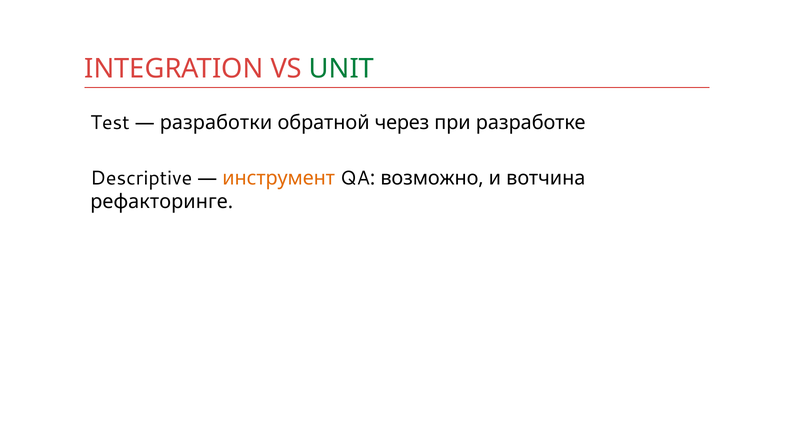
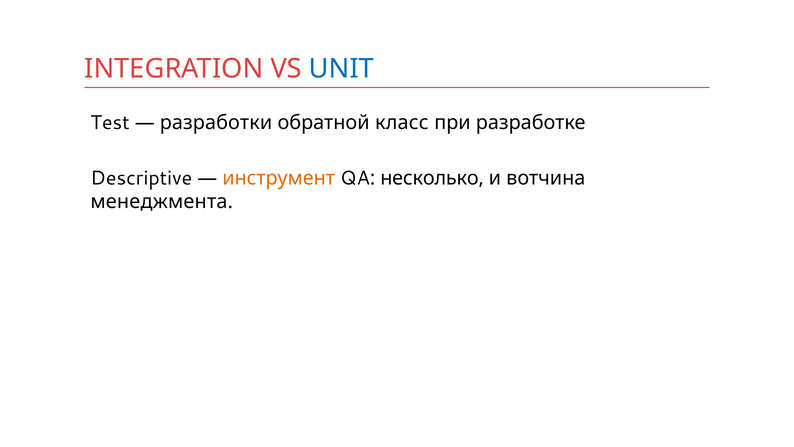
UNIT colour: green -> blue (341, 69)
через: через -> класс (402, 122)
возможно: возможно -> несколько (432, 178)
рефакторинге: рефакторинге -> менеджмента (162, 202)
